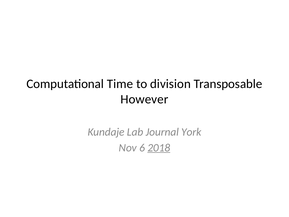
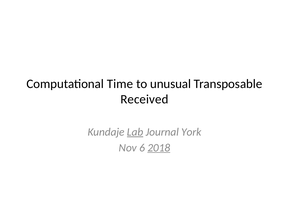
division: division -> unusual (171, 84)
However: However -> Received (144, 99)
Lab underline: none -> present (135, 132)
